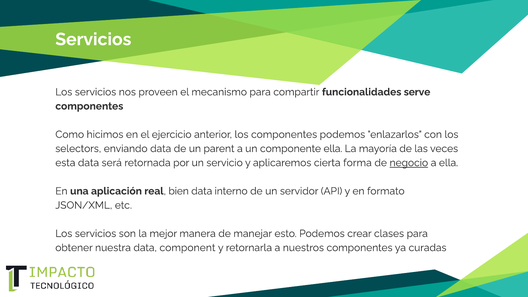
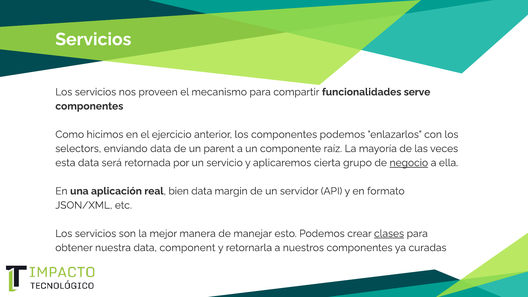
componente ella: ella -> raíz (333, 149)
forma: forma -> grupo (357, 163)
interno: interno -> margin (231, 191)
clases underline: none -> present (389, 234)
